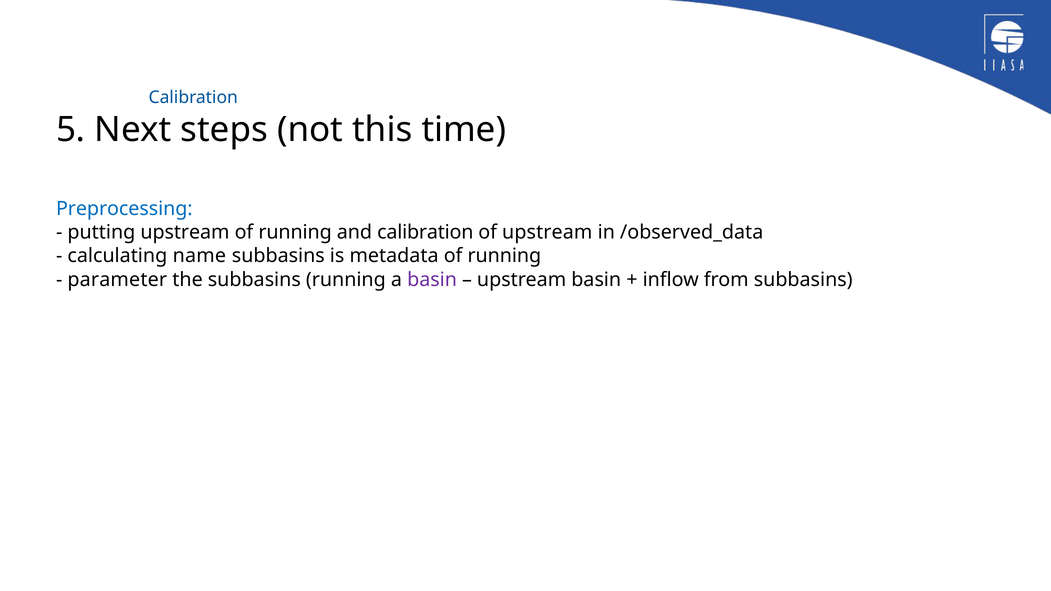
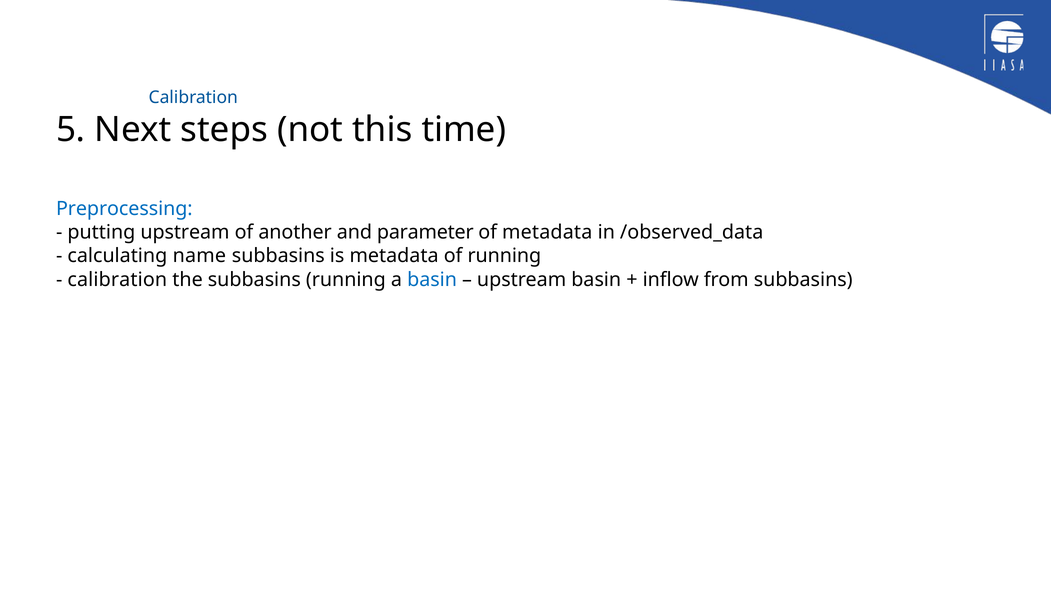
running: running -> another (295, 232)
and calibration: calibration -> parameter (425, 232)
of upstream: upstream -> metadata (547, 232)
parameter: parameter -> calibration (117, 280)
basin colour: purple -> blue (432, 280)
